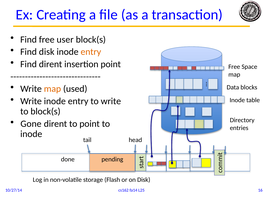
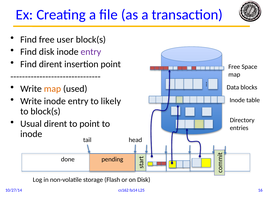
entry colour: orange -> purple (91, 52)
to write: write -> likely (111, 101)
Gone: Gone -> Usual (31, 124)
